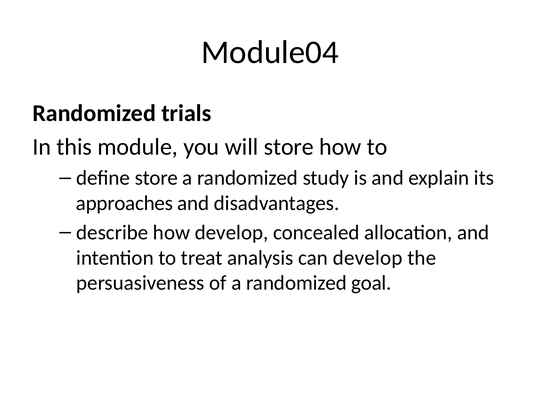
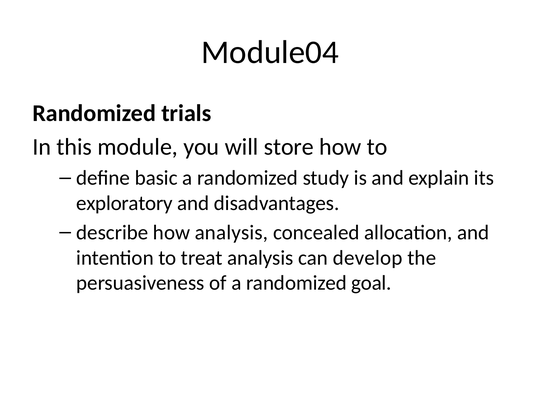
define store: store -> basic (156, 178)
approaches: approaches -> exploratory (124, 203)
how develop: develop -> analysis (231, 233)
